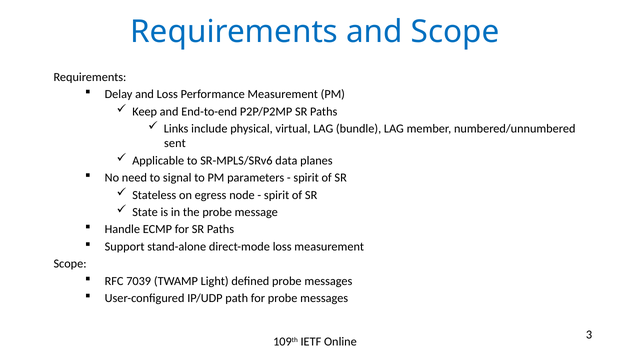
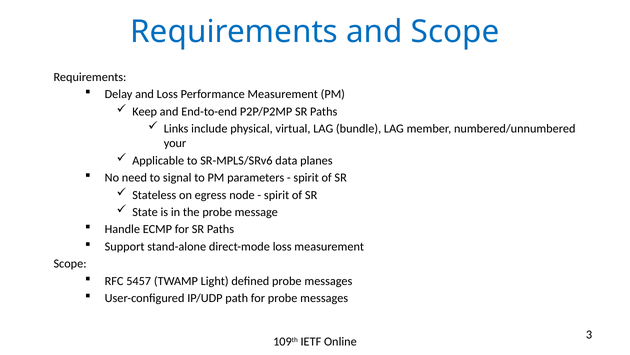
sent: sent -> your (175, 143)
7039: 7039 -> 5457 (139, 280)
